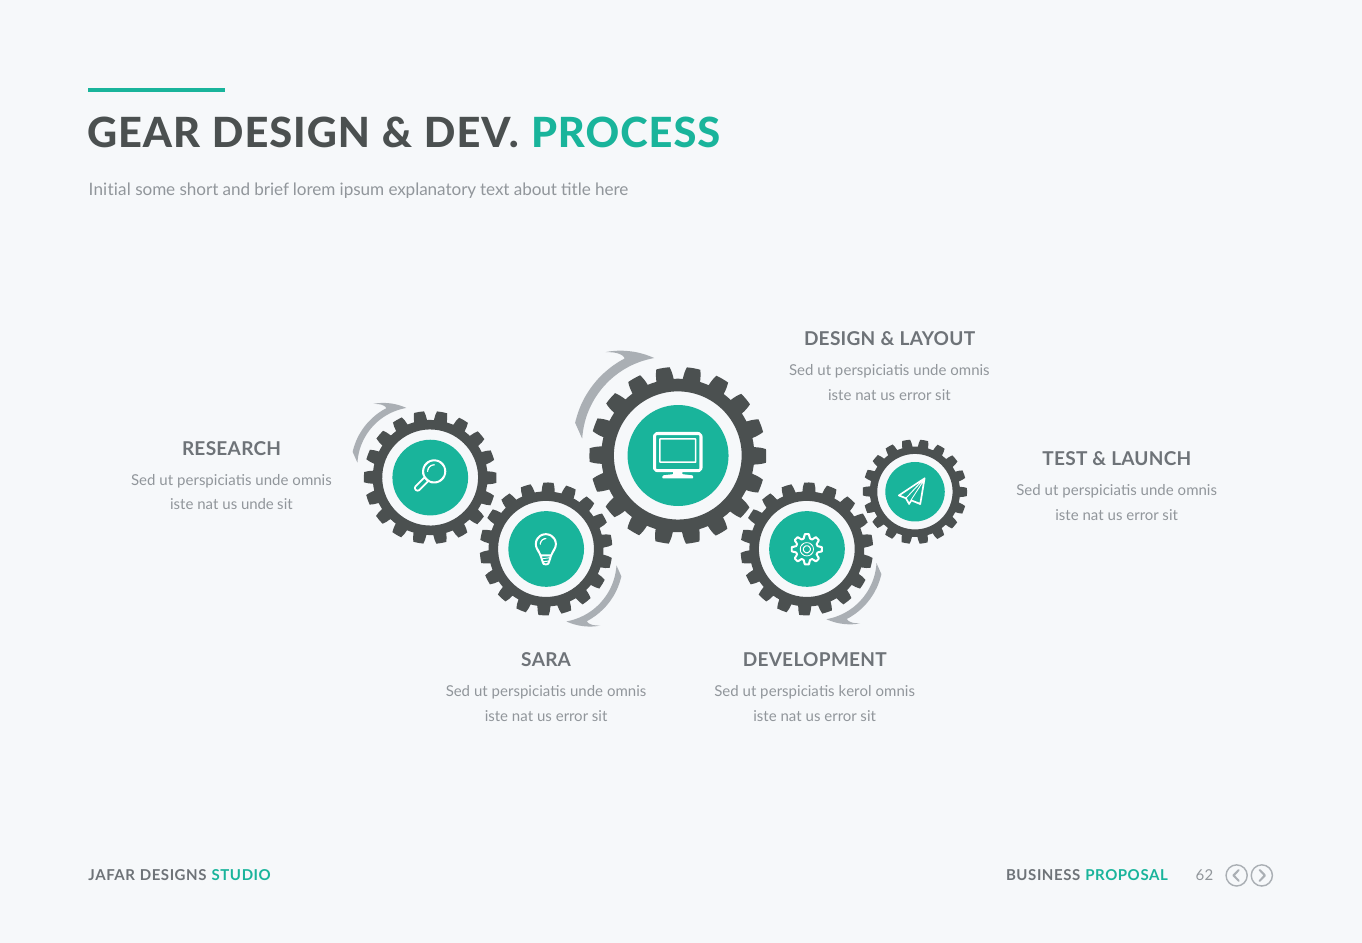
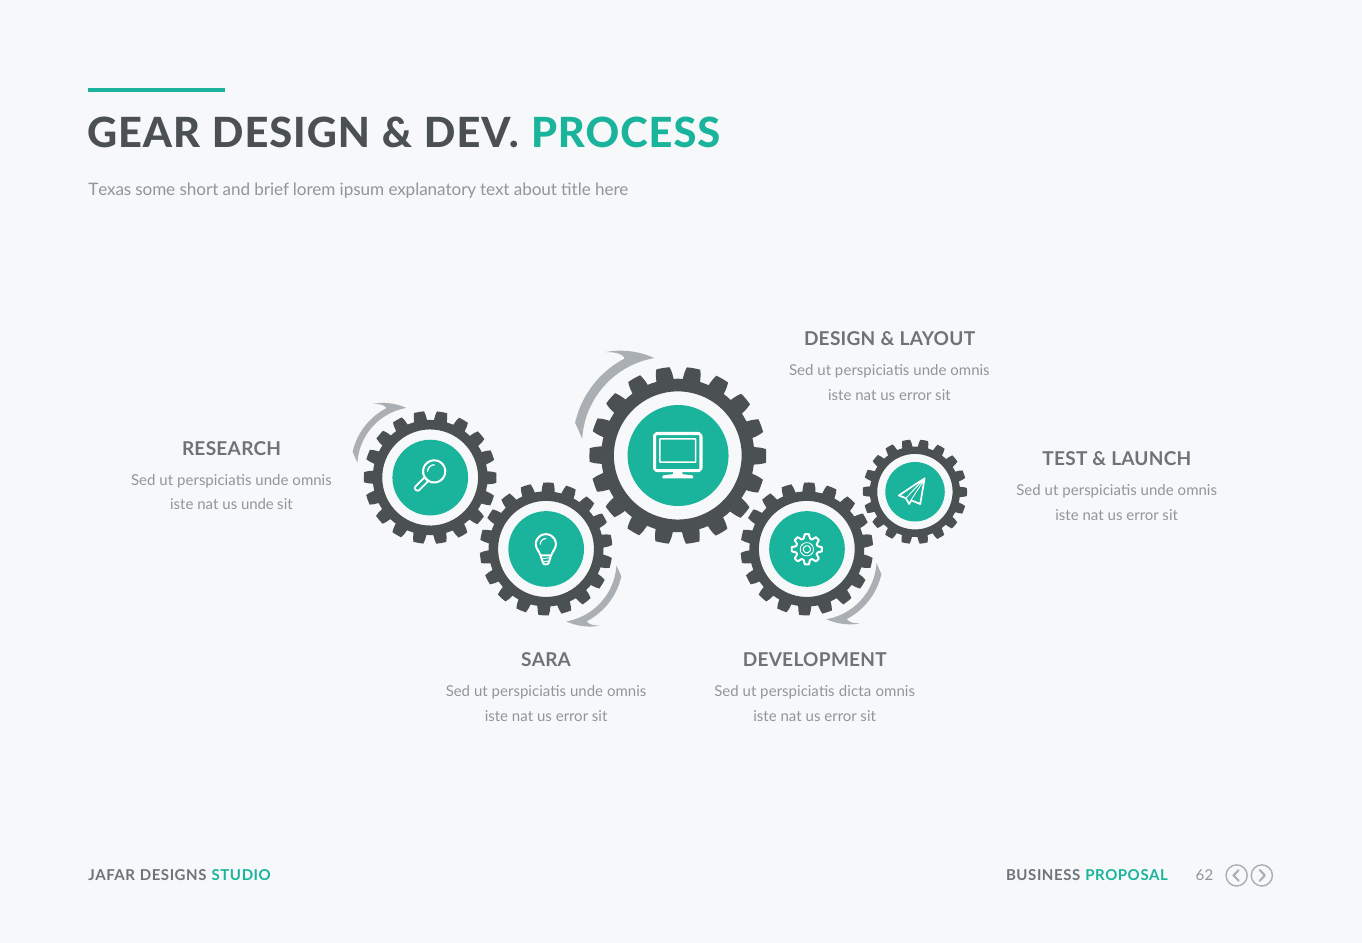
Initial: Initial -> Texas (110, 189)
kerol: kerol -> dicta (855, 691)
